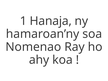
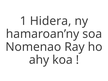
Hanaja: Hanaja -> Hidera (51, 21)
